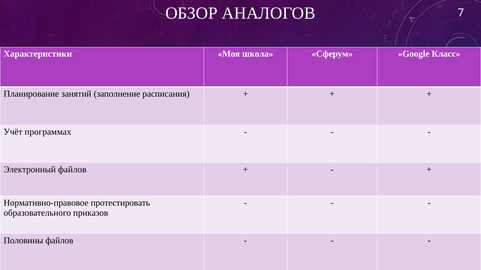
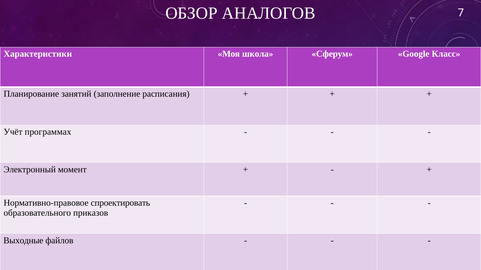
Электронный файлов: файлов -> момент (72, 170)
протестировать: протестировать -> спроектировать (120, 203)
Половины: Половины -> Выходные (23, 241)
